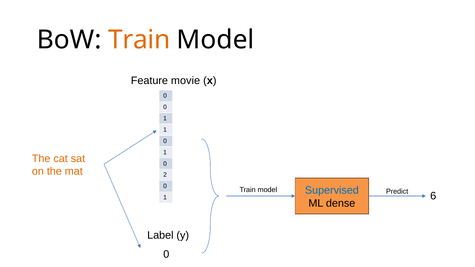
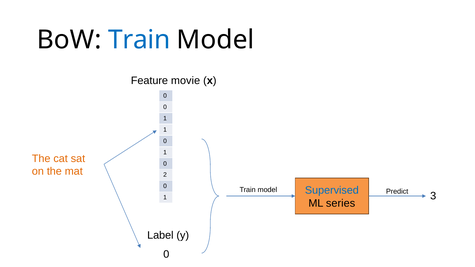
Train colour: orange -> blue (139, 40)
6: 6 -> 3 (433, 196)
dense: dense -> series (341, 203)
